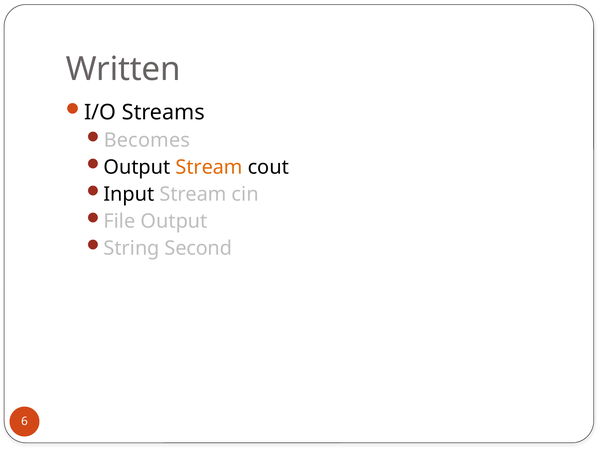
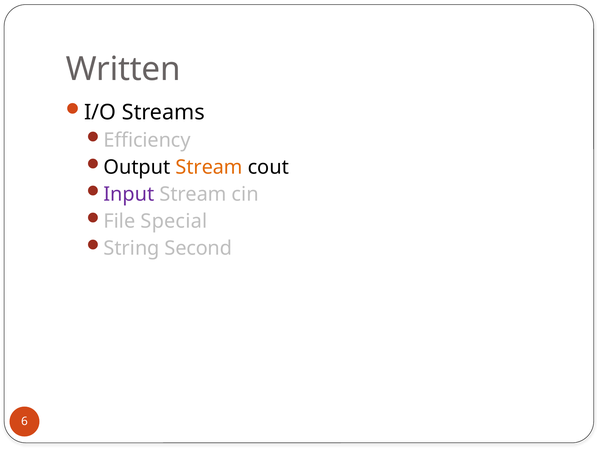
Becomes: Becomes -> Efficiency (147, 140)
Input colour: black -> purple (129, 194)
File Output: Output -> Special (174, 221)
